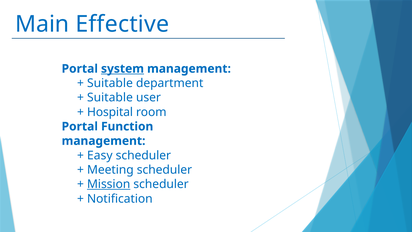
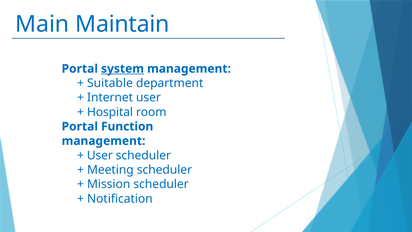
Effective: Effective -> Maintain (122, 24)
Suitable: Suitable -> Internet (110, 98)
Easy: Easy -> User (100, 155)
Mission underline: present -> none (109, 184)
